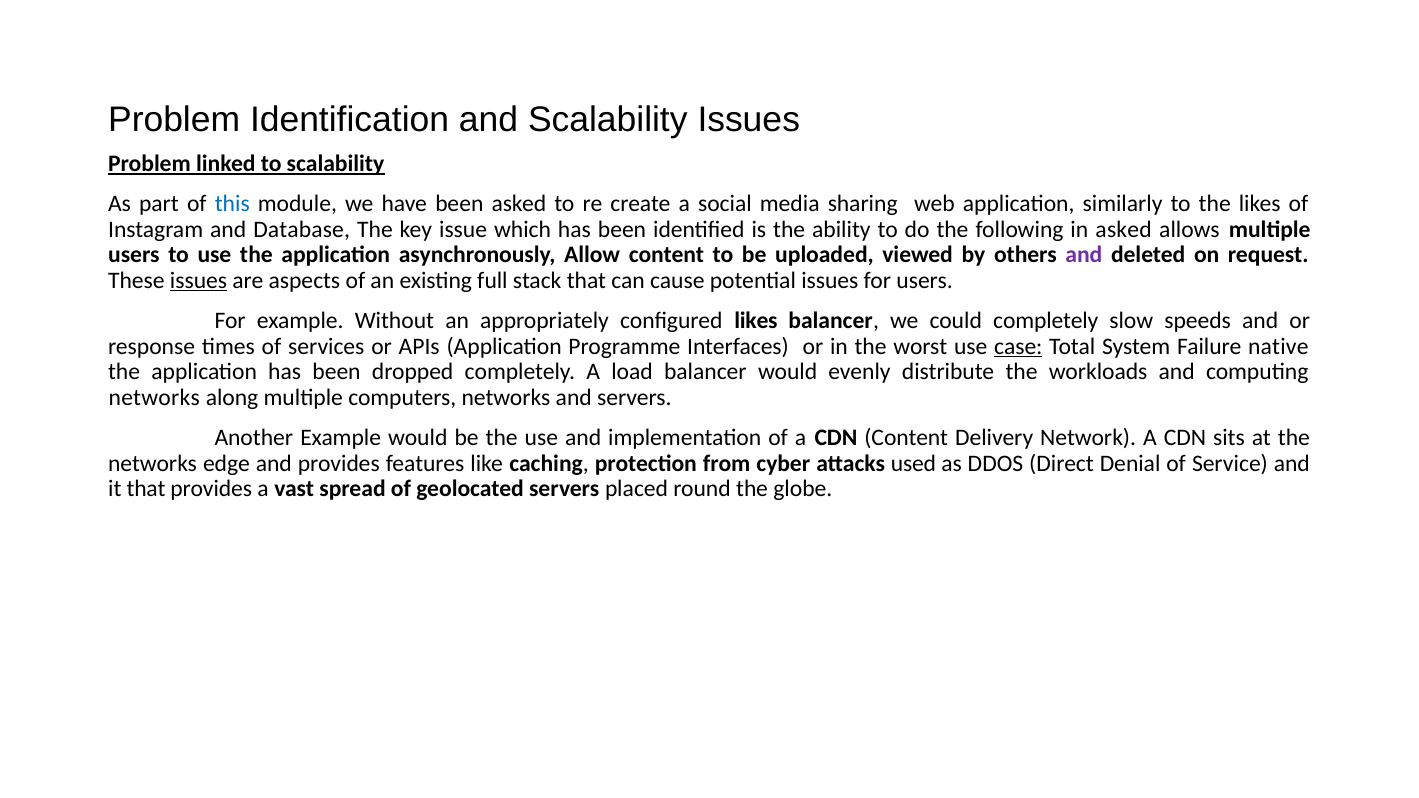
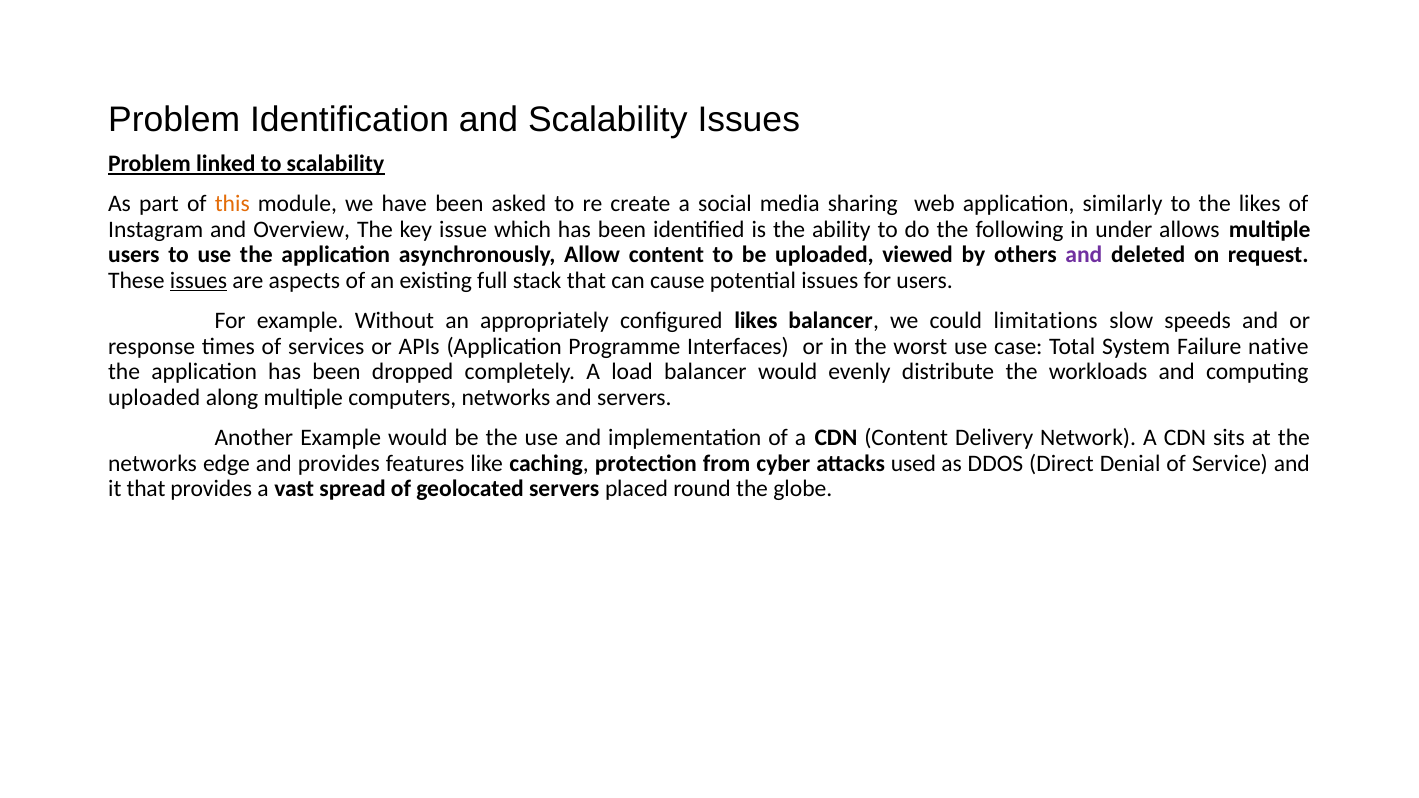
this colour: blue -> orange (232, 204)
Database: Database -> Overview (302, 230)
in asked: asked -> under (1124, 230)
could completely: completely -> limitations (1046, 321)
case underline: present -> none (1018, 346)
networks: networks -> uploaded (154, 397)
